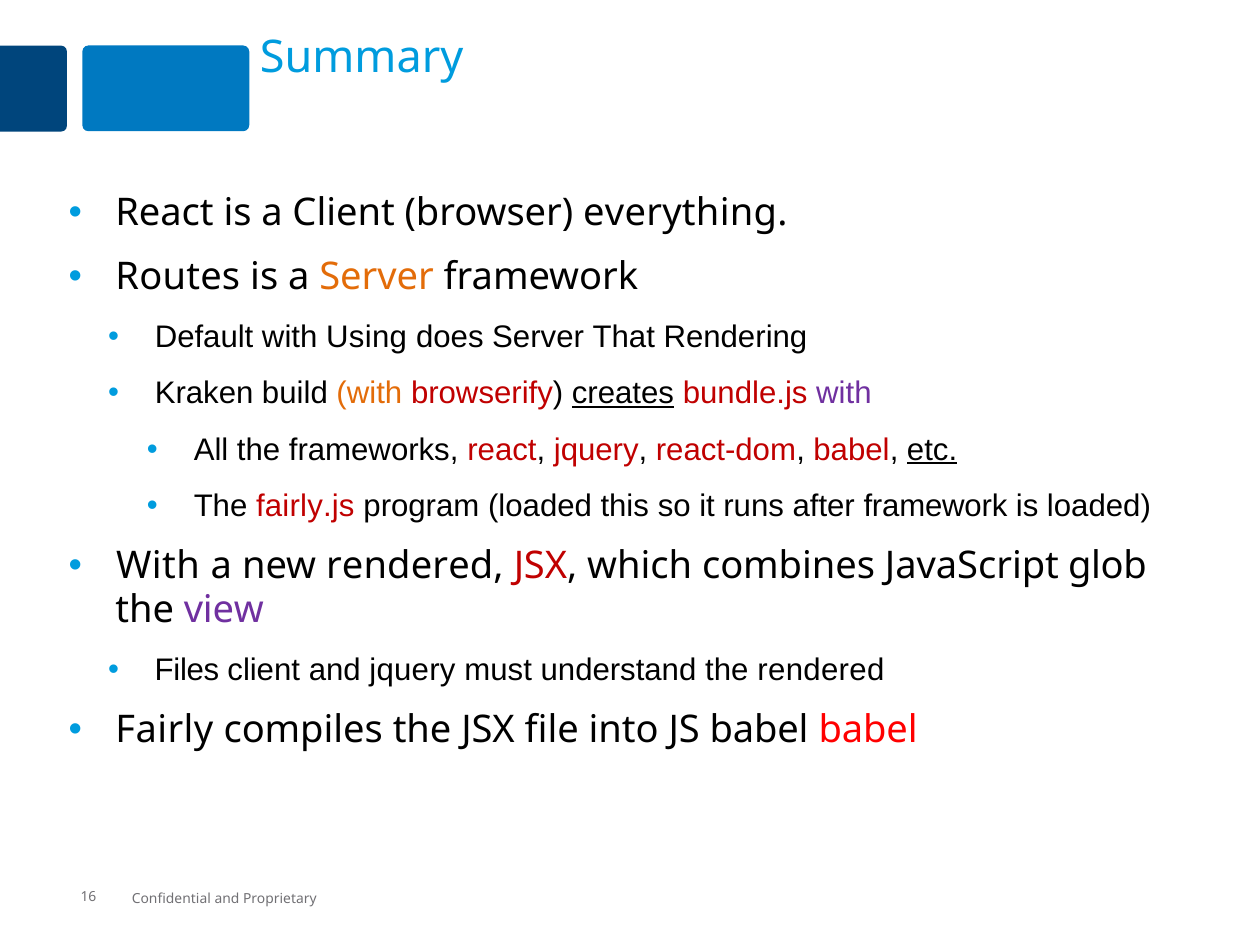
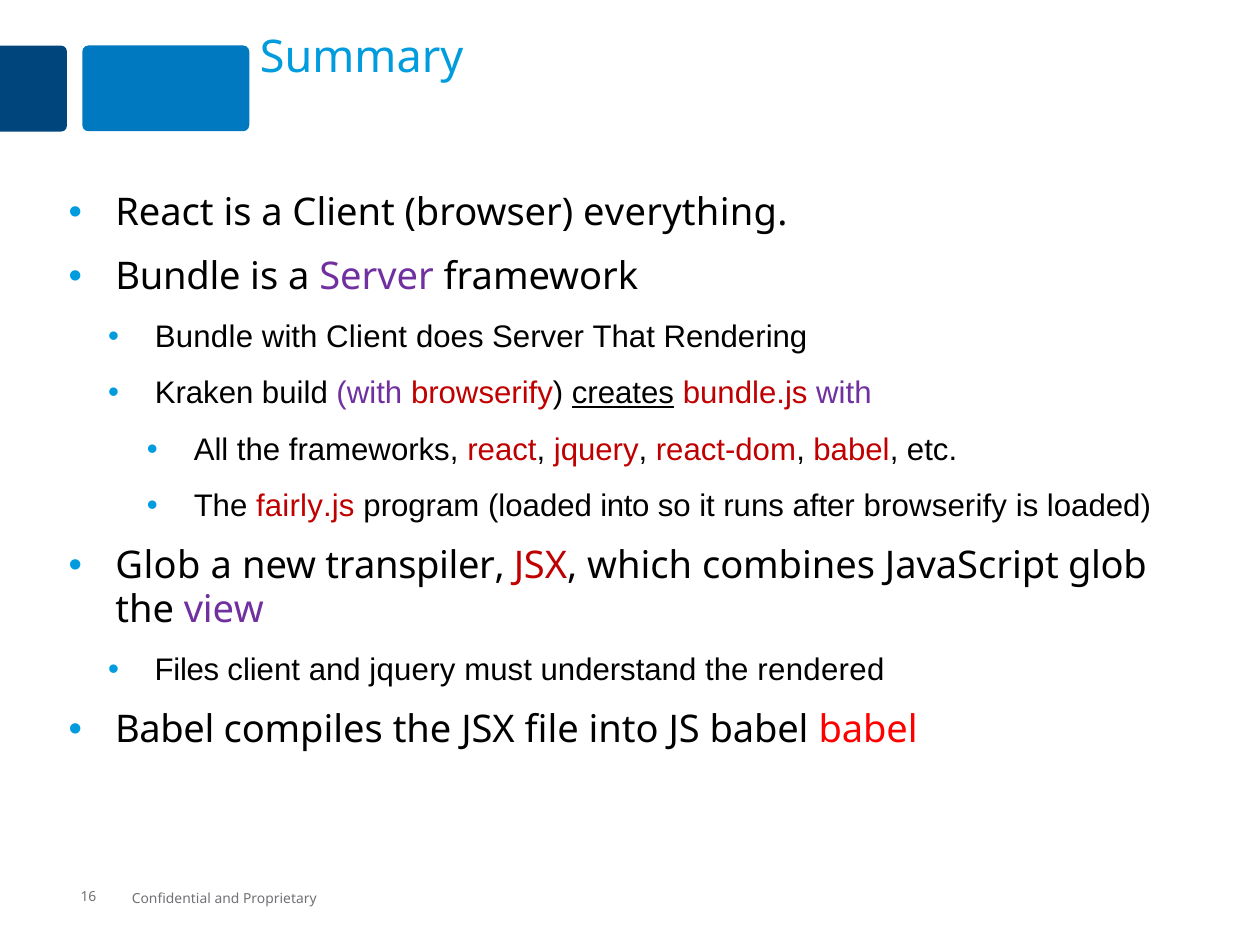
Routes: Routes -> Bundle (178, 277)
Server colour: orange -> purple (377, 277)
Default: Default -> Bundle (204, 337)
with Using: Using -> Client (367, 337)
with colour: orange -> purple (369, 394)
etc underline: present -> none (932, 450)
loaded this: this -> into (625, 506)
after framework: framework -> browserify (935, 506)
With: With -> Glob (158, 567)
new rendered: rendered -> transpiler (415, 567)
Fairly: Fairly -> Babel (165, 730)
